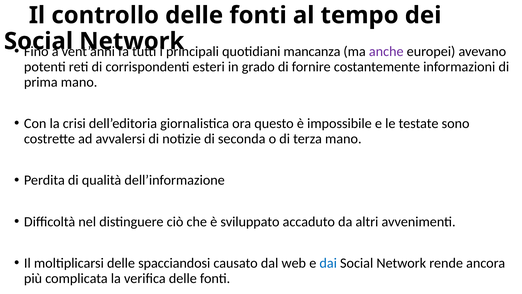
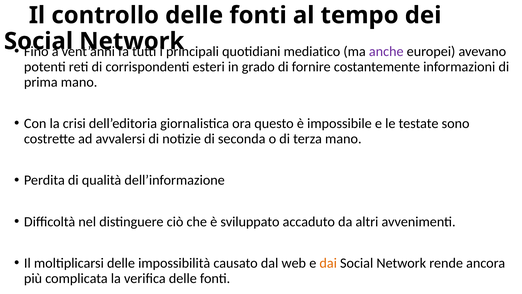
mancanza: mancanza -> mediatico (312, 51)
spacciandosi: spacciandosi -> impossibilità (174, 263)
dai colour: blue -> orange (328, 263)
